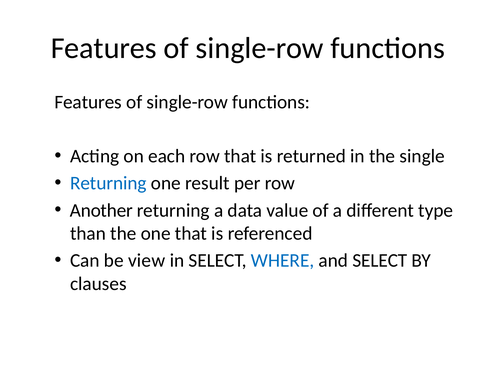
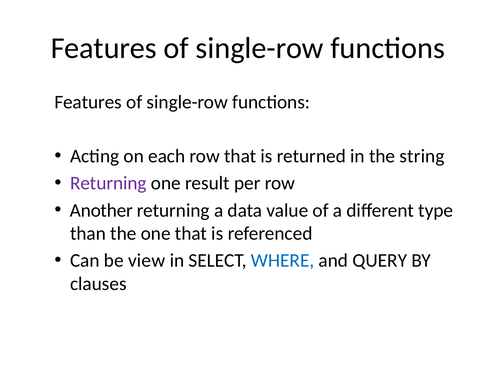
single: single -> string (422, 156)
Returning colour: blue -> purple (108, 183)
and SELECT: SELECT -> QUERY (380, 260)
